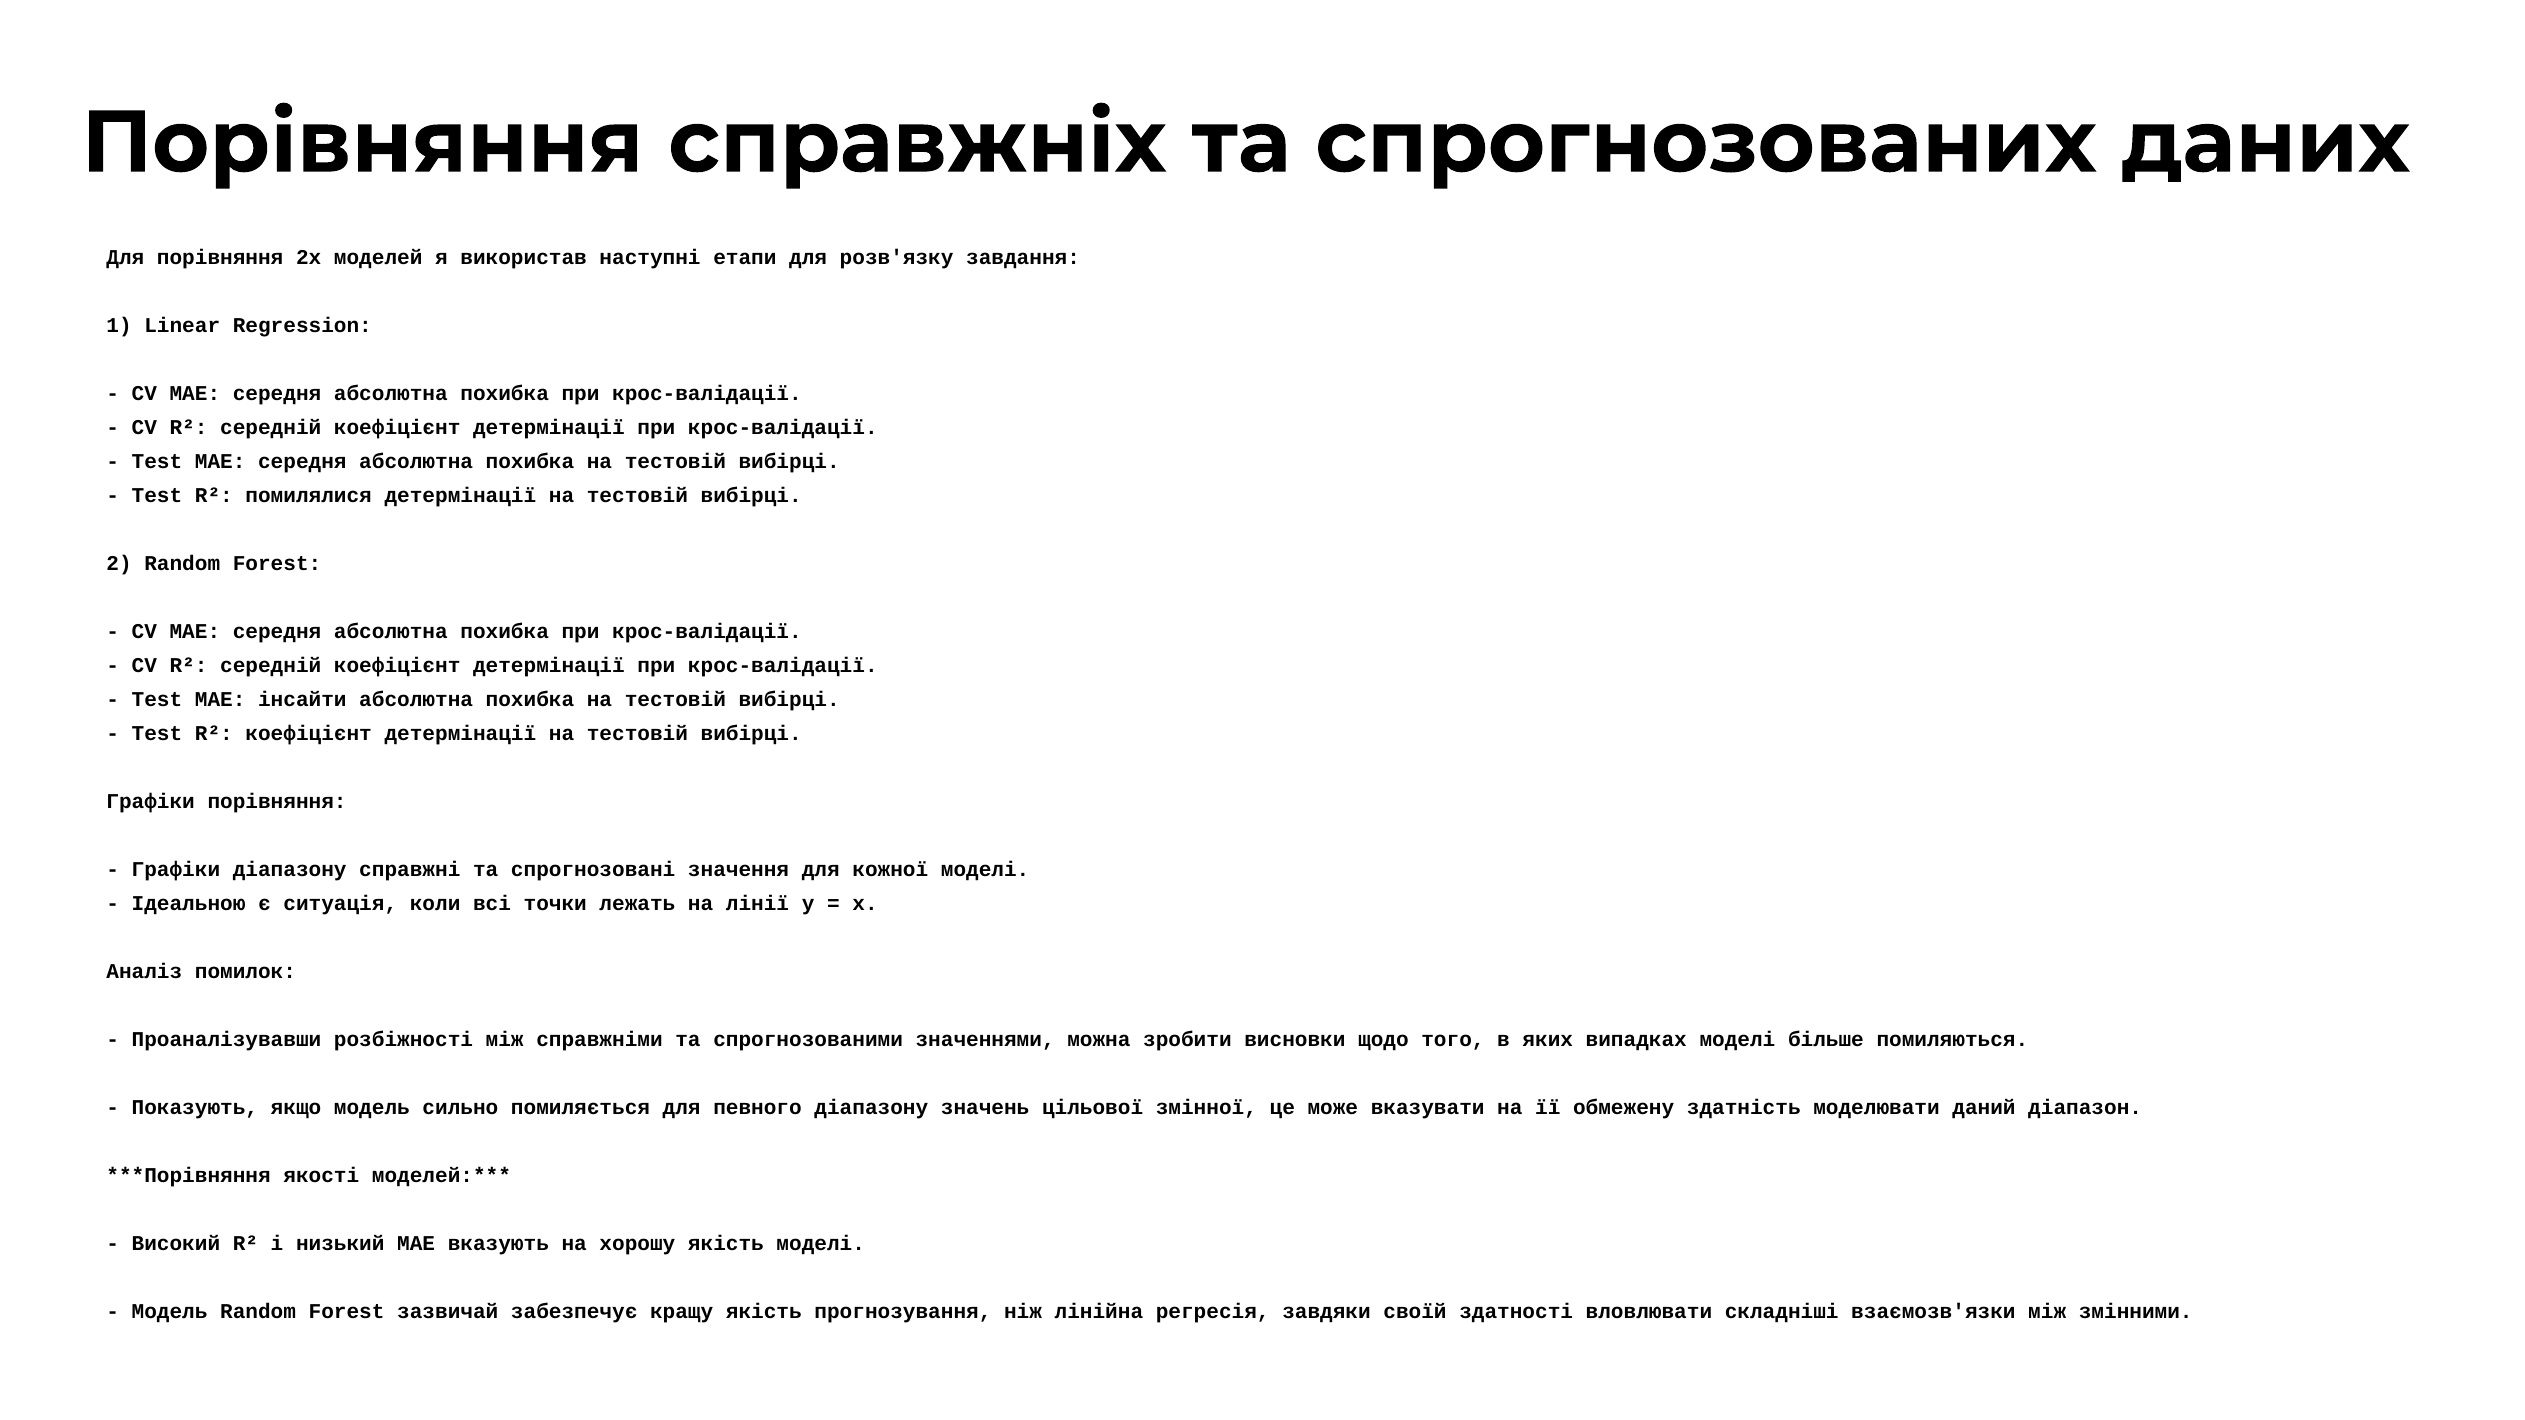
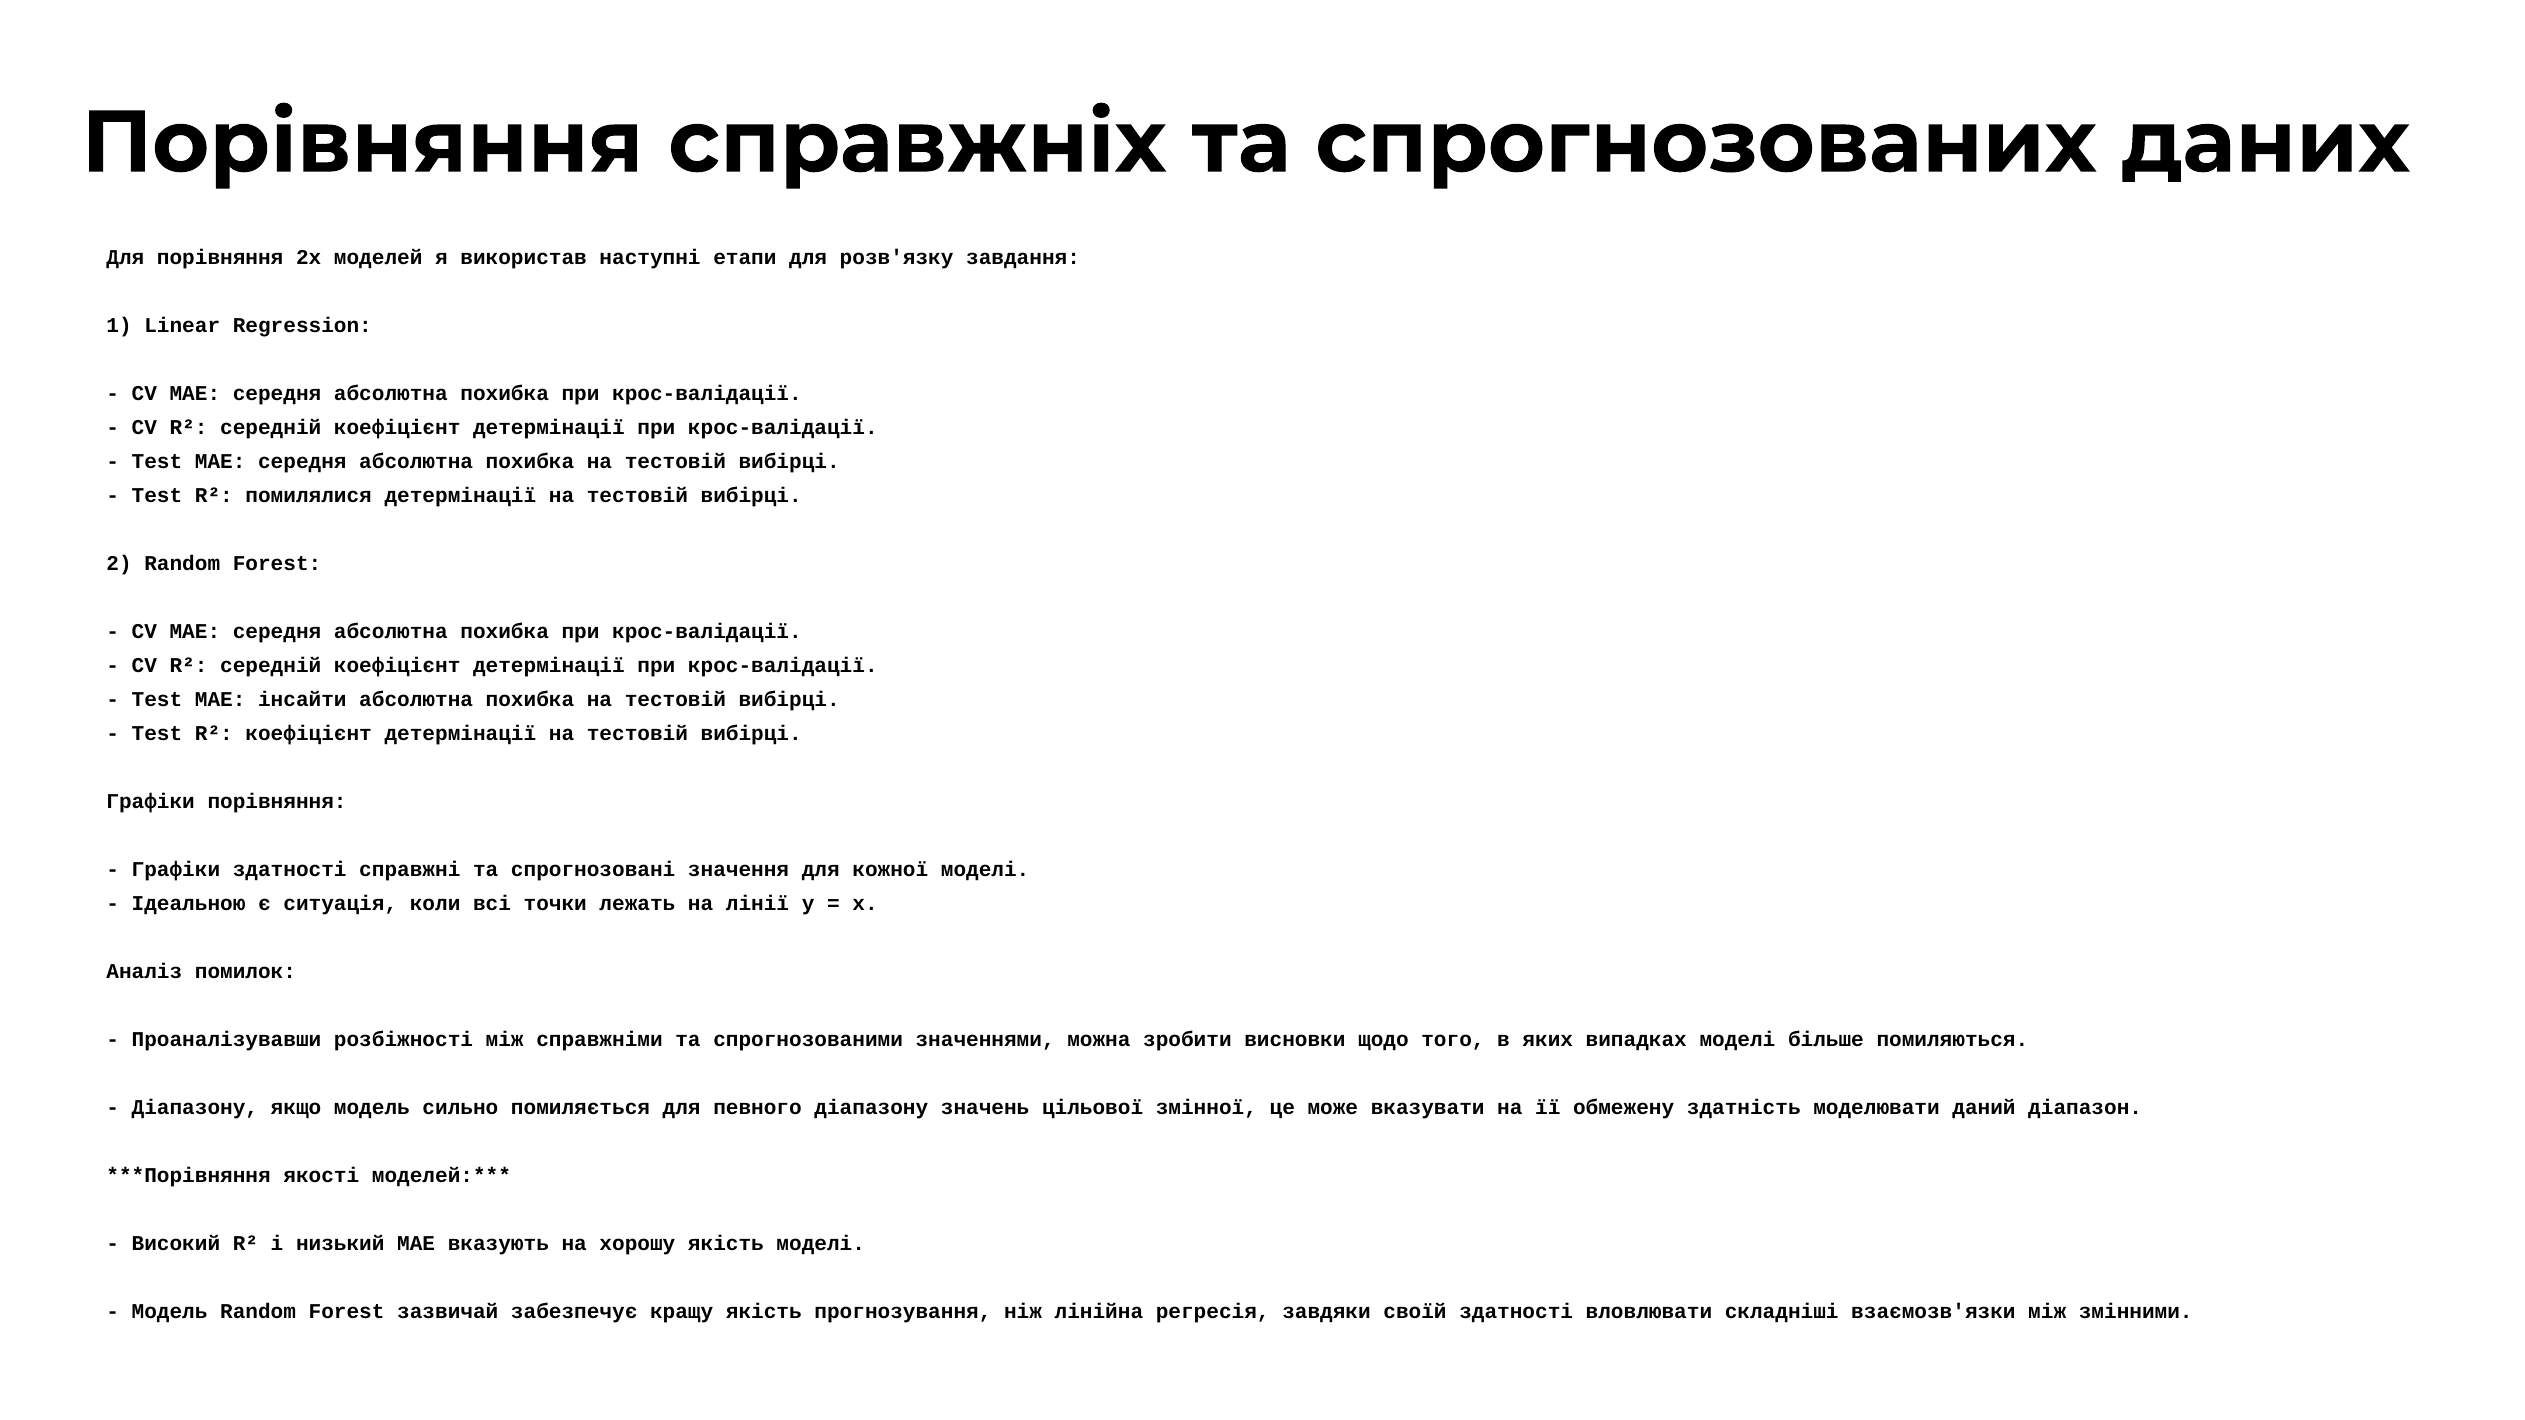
Графіки діапазону: діапазону -> здатності (290, 870)
Показують: Показують -> Діапазону (195, 1108)
